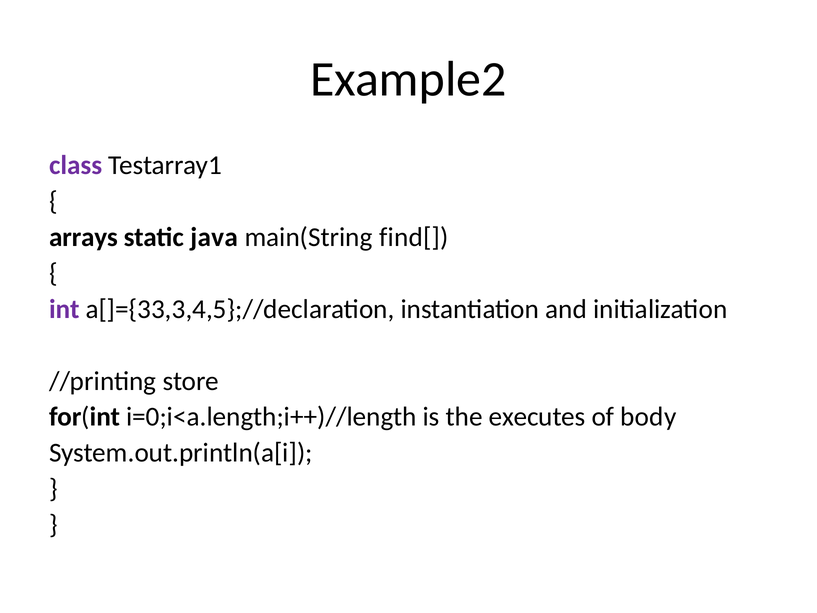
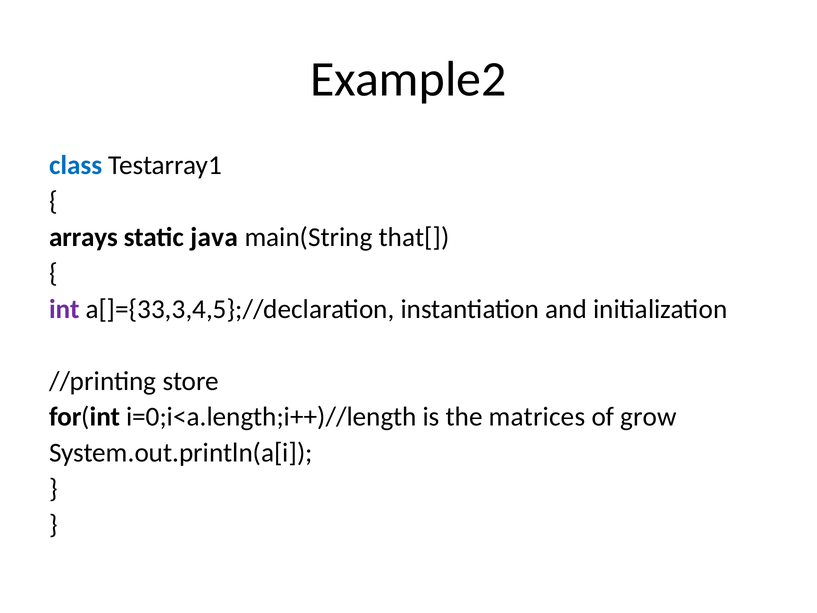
class colour: purple -> blue (76, 165)
find[: find[ -> that[ (414, 237)
executes: executes -> matrices (537, 417)
body: body -> grow (648, 417)
